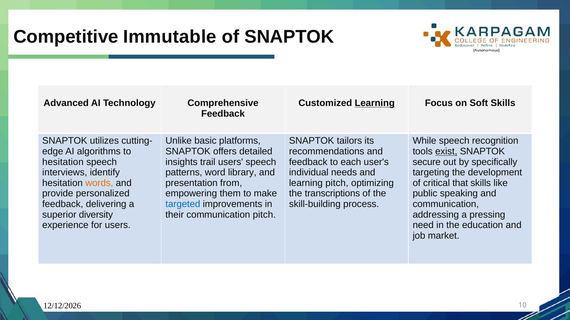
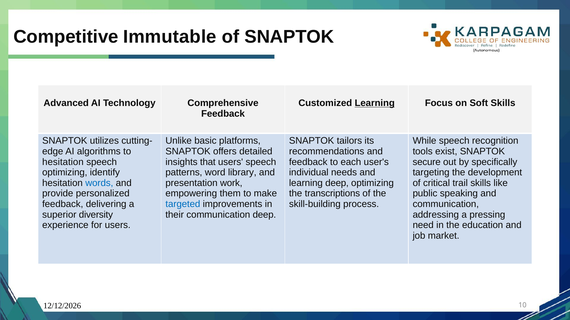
exist underline: present -> none (446, 152)
trail: trail -> that (208, 162)
interviews: interviews -> optimizing (65, 173)
words colour: orange -> blue (99, 183)
from: from -> work (231, 183)
learning pitch: pitch -> deep (337, 183)
that: that -> trail (460, 183)
communication pitch: pitch -> deep (264, 215)
